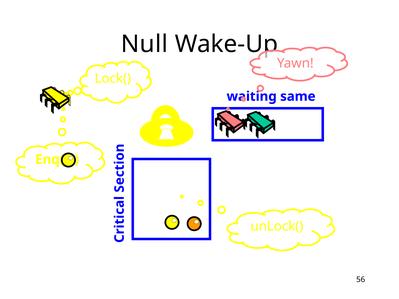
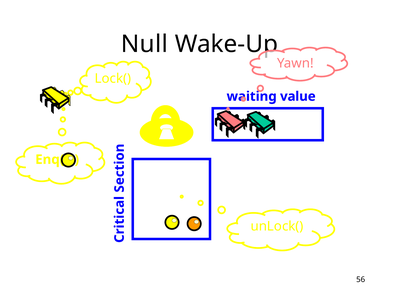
same: same -> value (298, 96)
